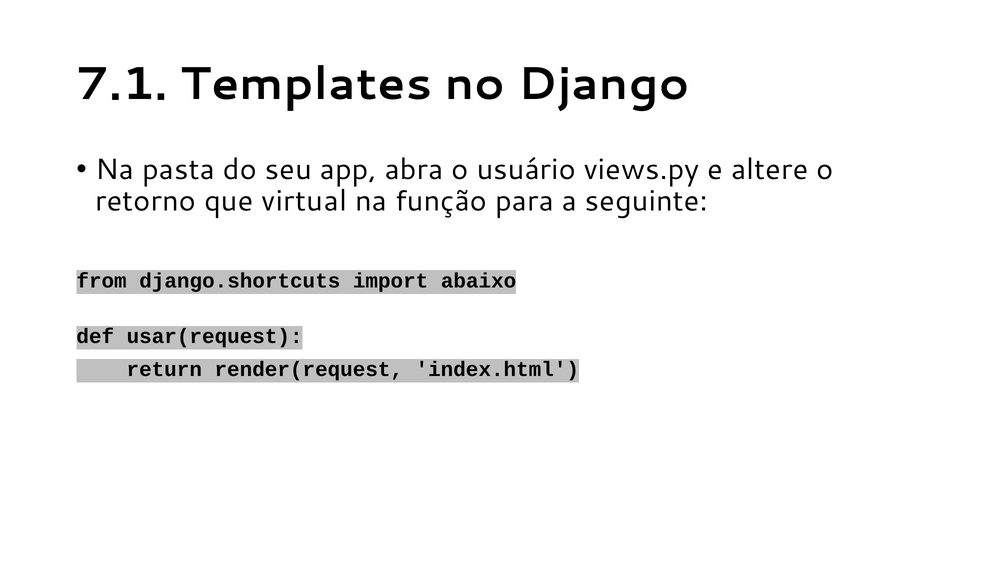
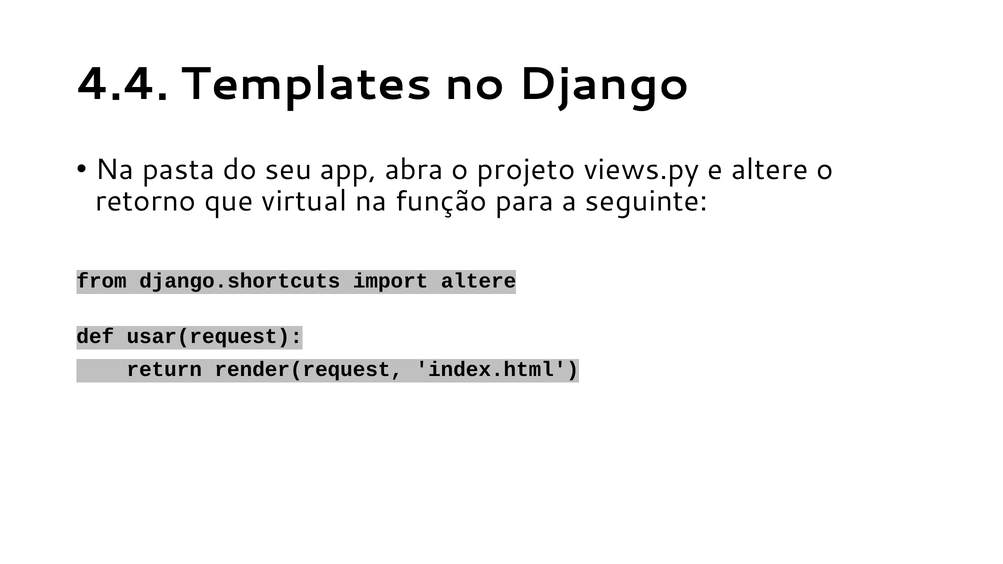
7.1: 7.1 -> 4.4 (122, 84)
usuário: usuário -> projeto (526, 170)
import abaixo: abaixo -> altere (479, 281)
